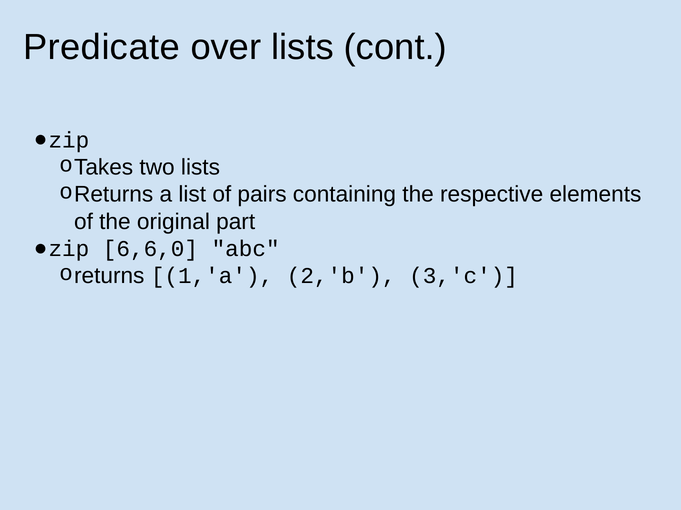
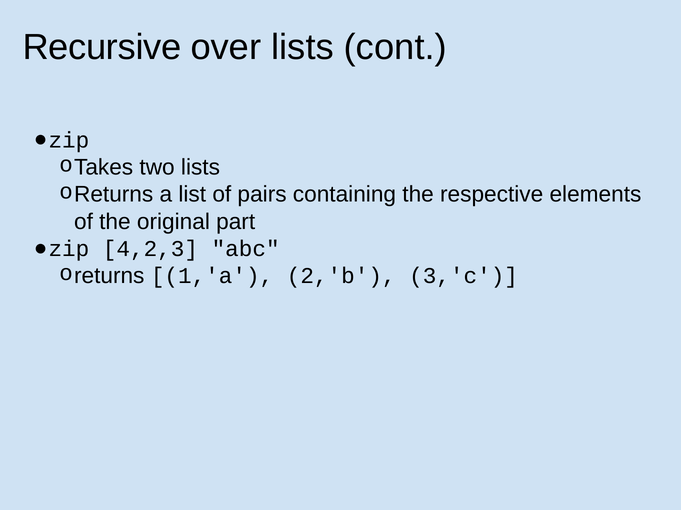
Predicate: Predicate -> Recursive (102, 47)
6,6,0: 6,6,0 -> 4,2,3 (150, 249)
